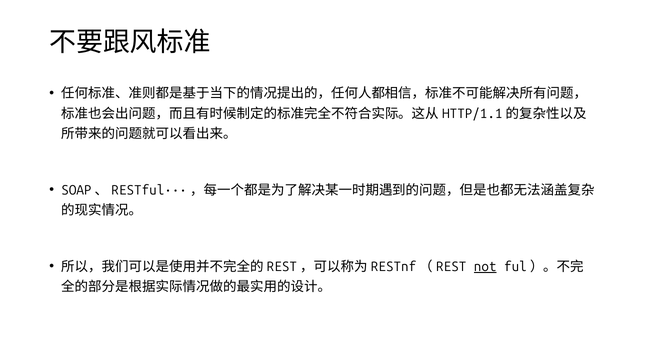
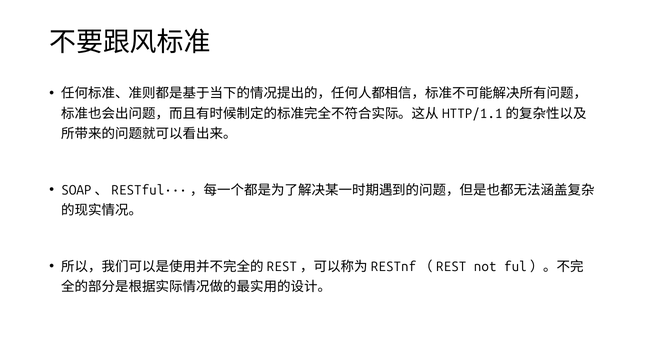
not underline: present -> none (485, 267)
